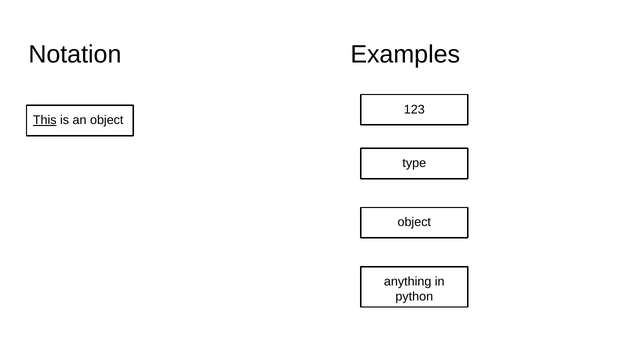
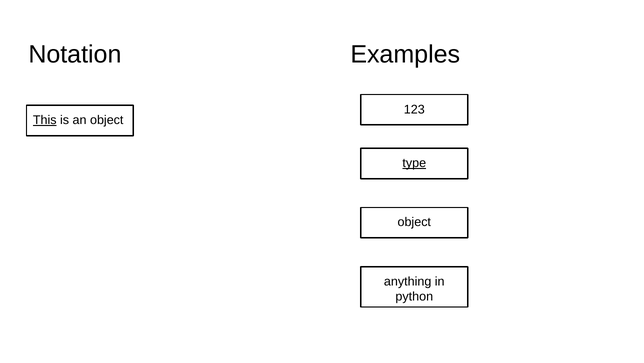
type underline: none -> present (414, 163)
